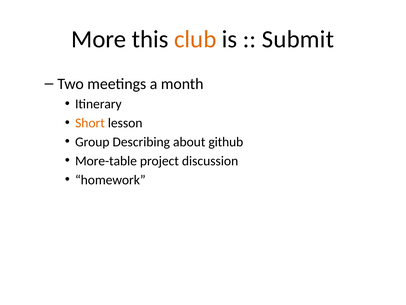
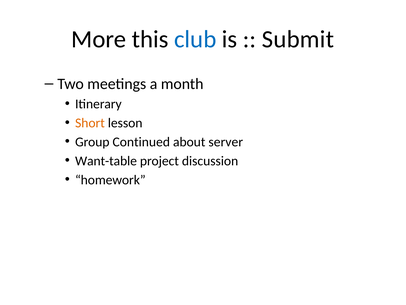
club colour: orange -> blue (195, 39)
Describing: Describing -> Continued (141, 142)
github: github -> server (226, 142)
More-table: More-table -> Want-table (106, 161)
